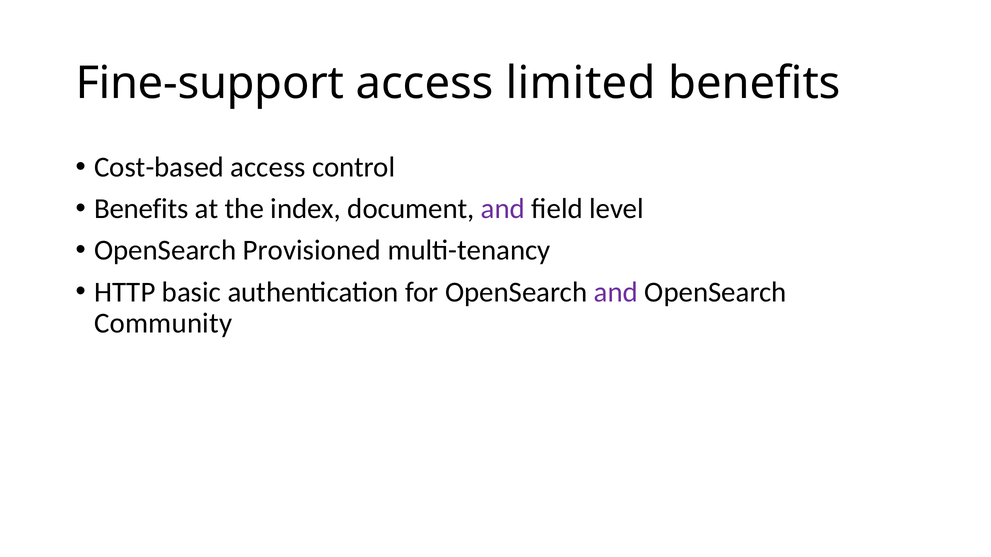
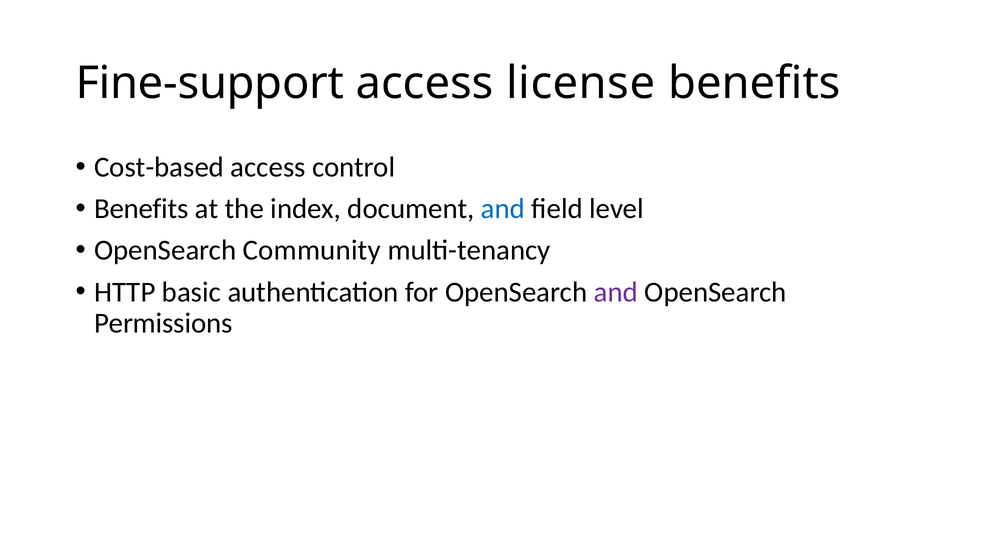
limited: limited -> license (581, 83)
and colour: purple -> blue (503, 209)
Provisioned: Provisioned -> Community (312, 251)
Community: Community -> Permissions (163, 323)
